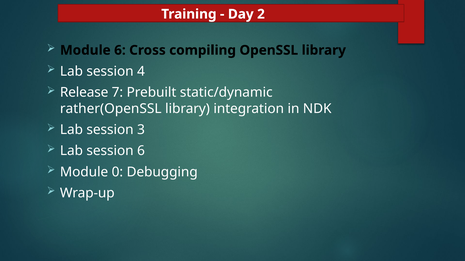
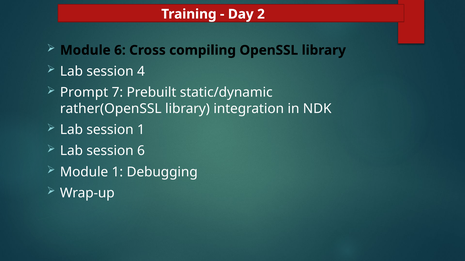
Release: Release -> Prompt (84, 93)
session 3: 3 -> 1 (141, 130)
Module 0: 0 -> 1 (117, 172)
